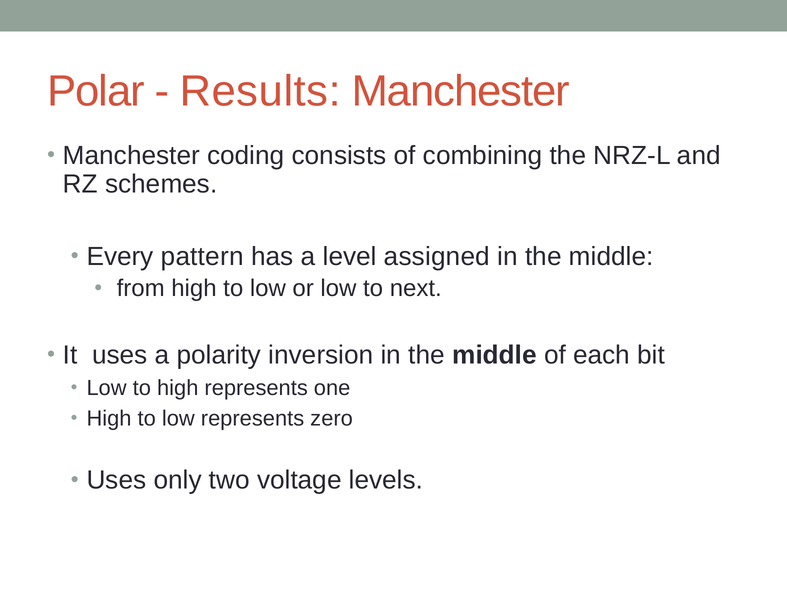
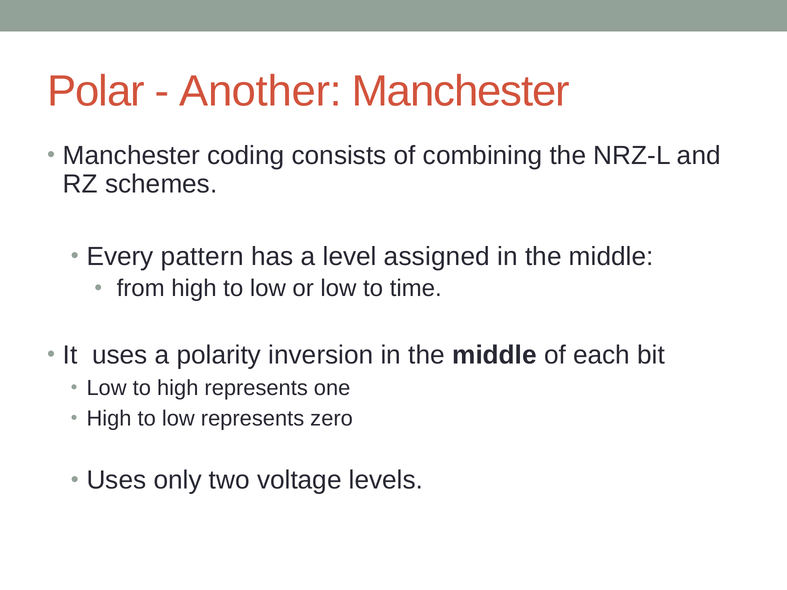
Results: Results -> Another (261, 92)
next: next -> time (416, 289)
